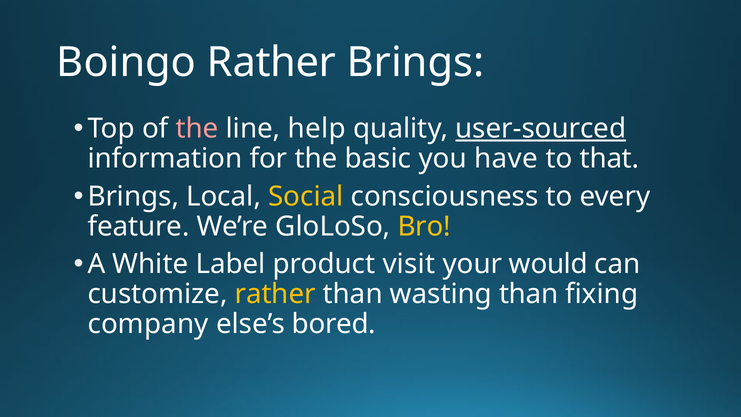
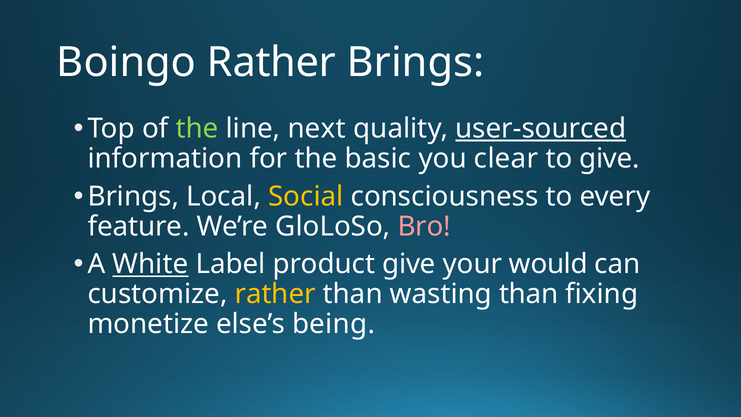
the colour: pink -> light green (197, 129)
help: help -> next (317, 129)
have: have -> clear (506, 159)
to that: that -> give (609, 159)
Bro colour: yellow -> pink (424, 226)
White underline: none -> present (150, 264)
product visit: visit -> give (409, 264)
company: company -> monetize (148, 324)
bored: bored -> being (334, 324)
